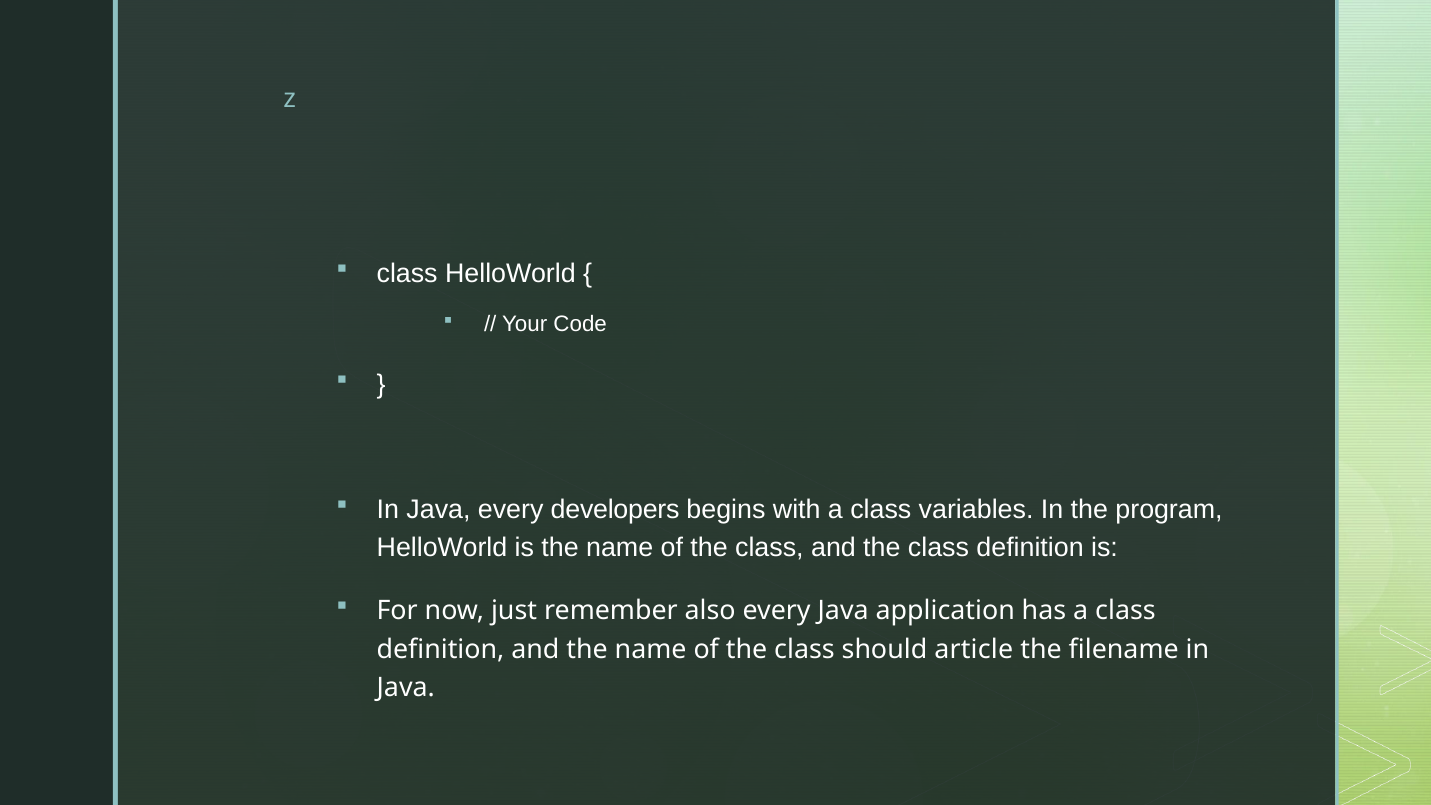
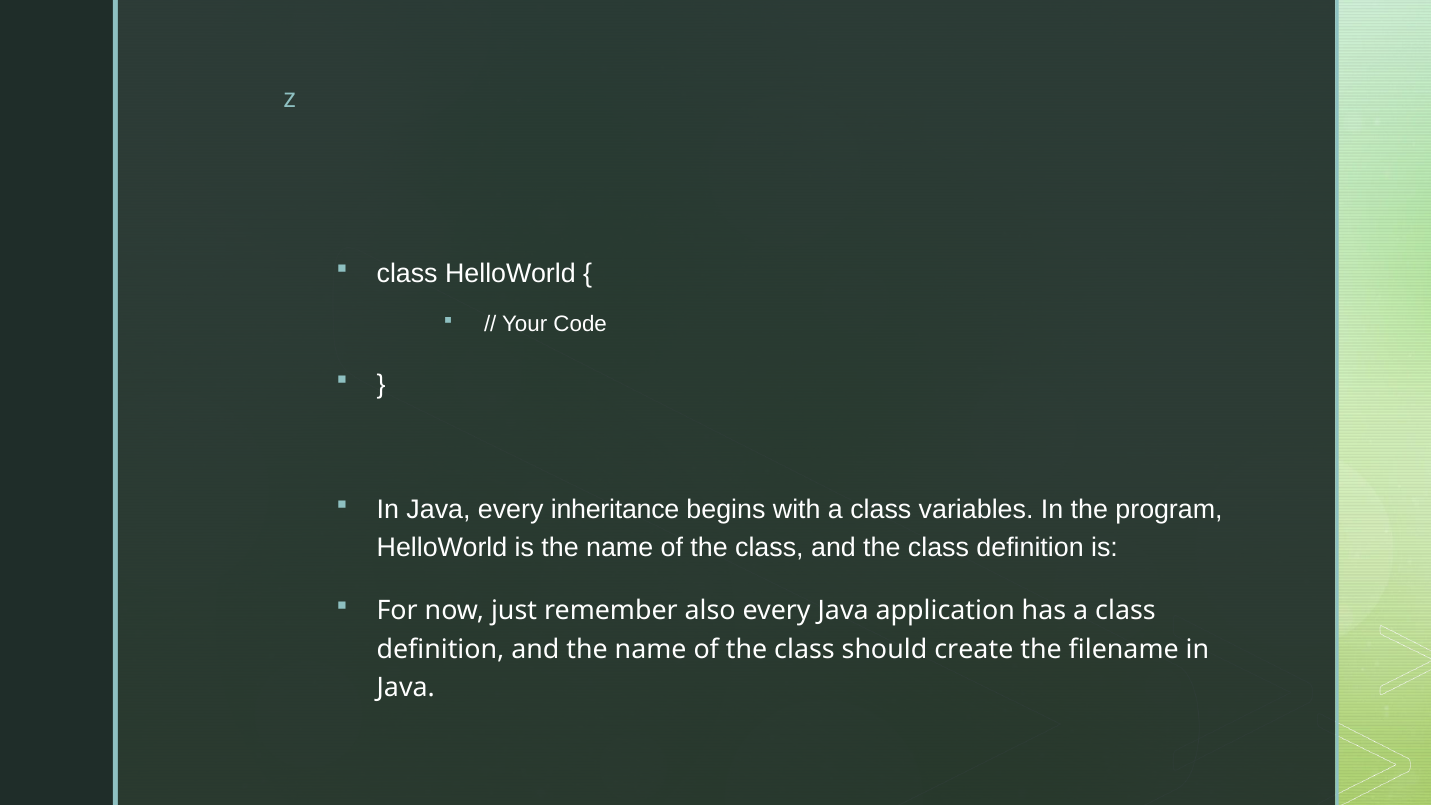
developers: developers -> inheritance (615, 509)
article: article -> create (974, 649)
